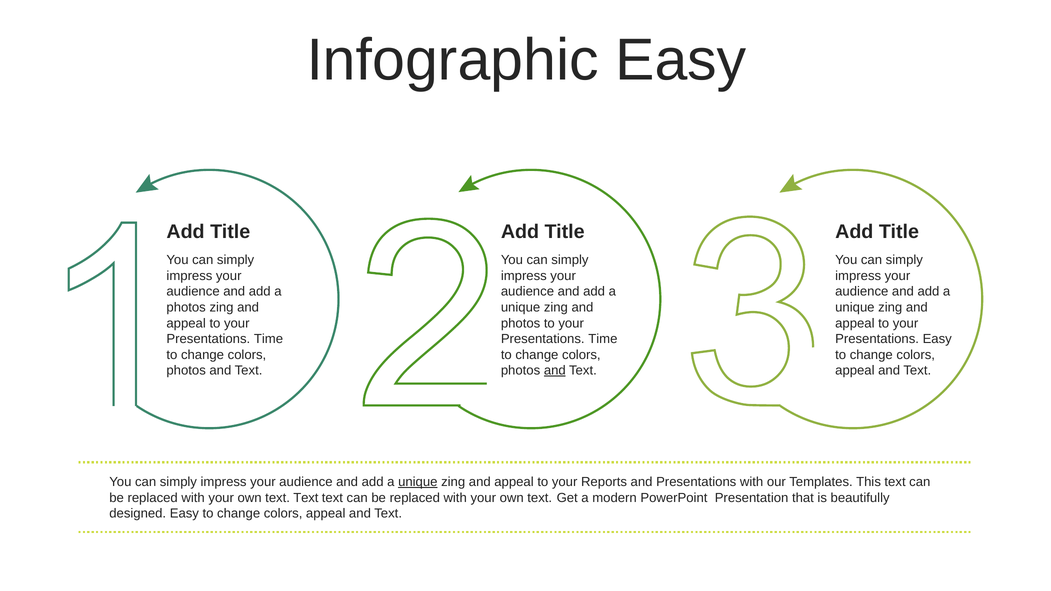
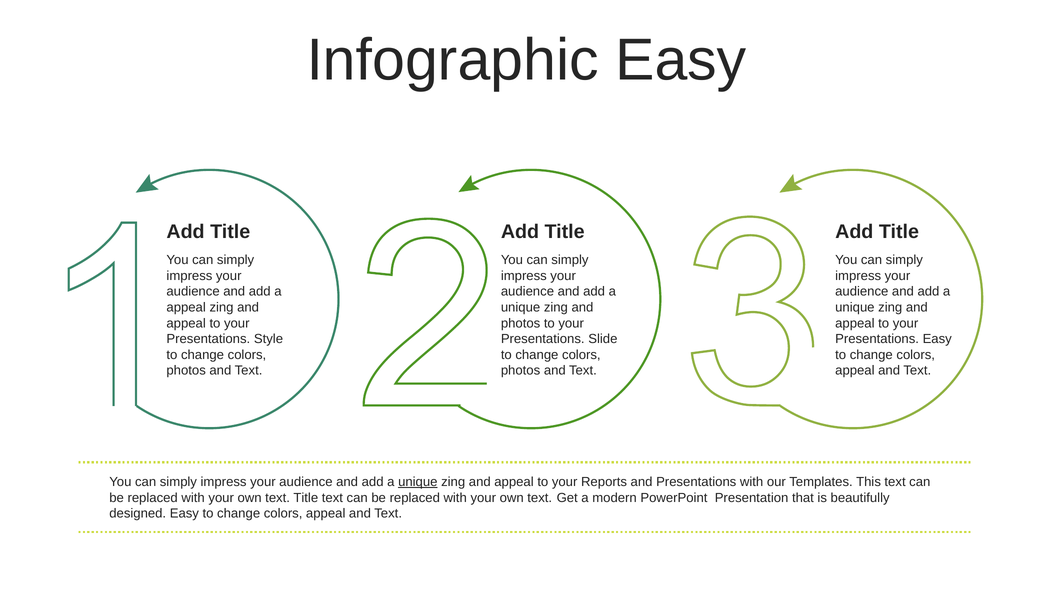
photos: photos -> appeal (186, 308)
Time: Time -> Style (268, 339)
Time: Time -> Slide (603, 339)
and underline: present -> none (555, 371)
own text Text: Text -> Title (306, 498)
